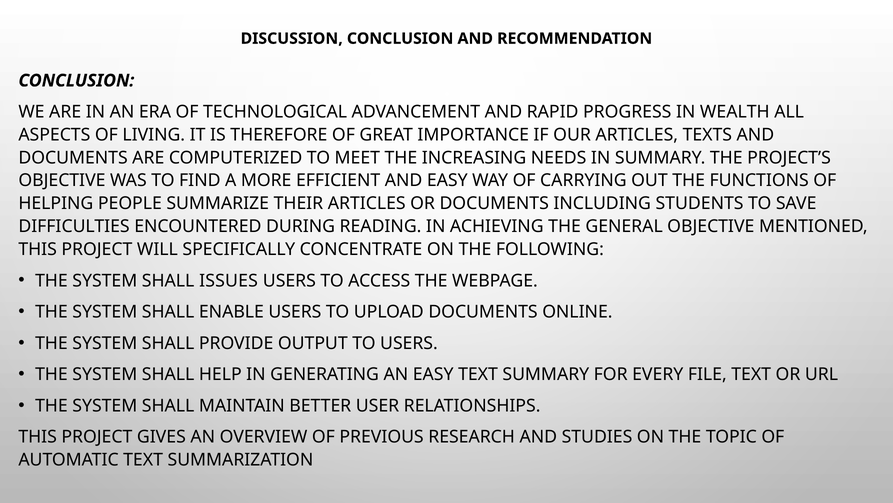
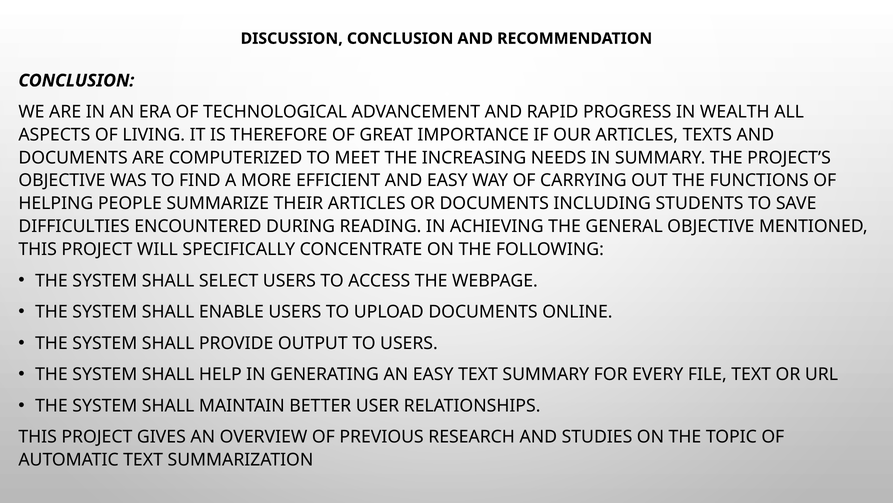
ISSUES: ISSUES -> SELECT (229, 280)
